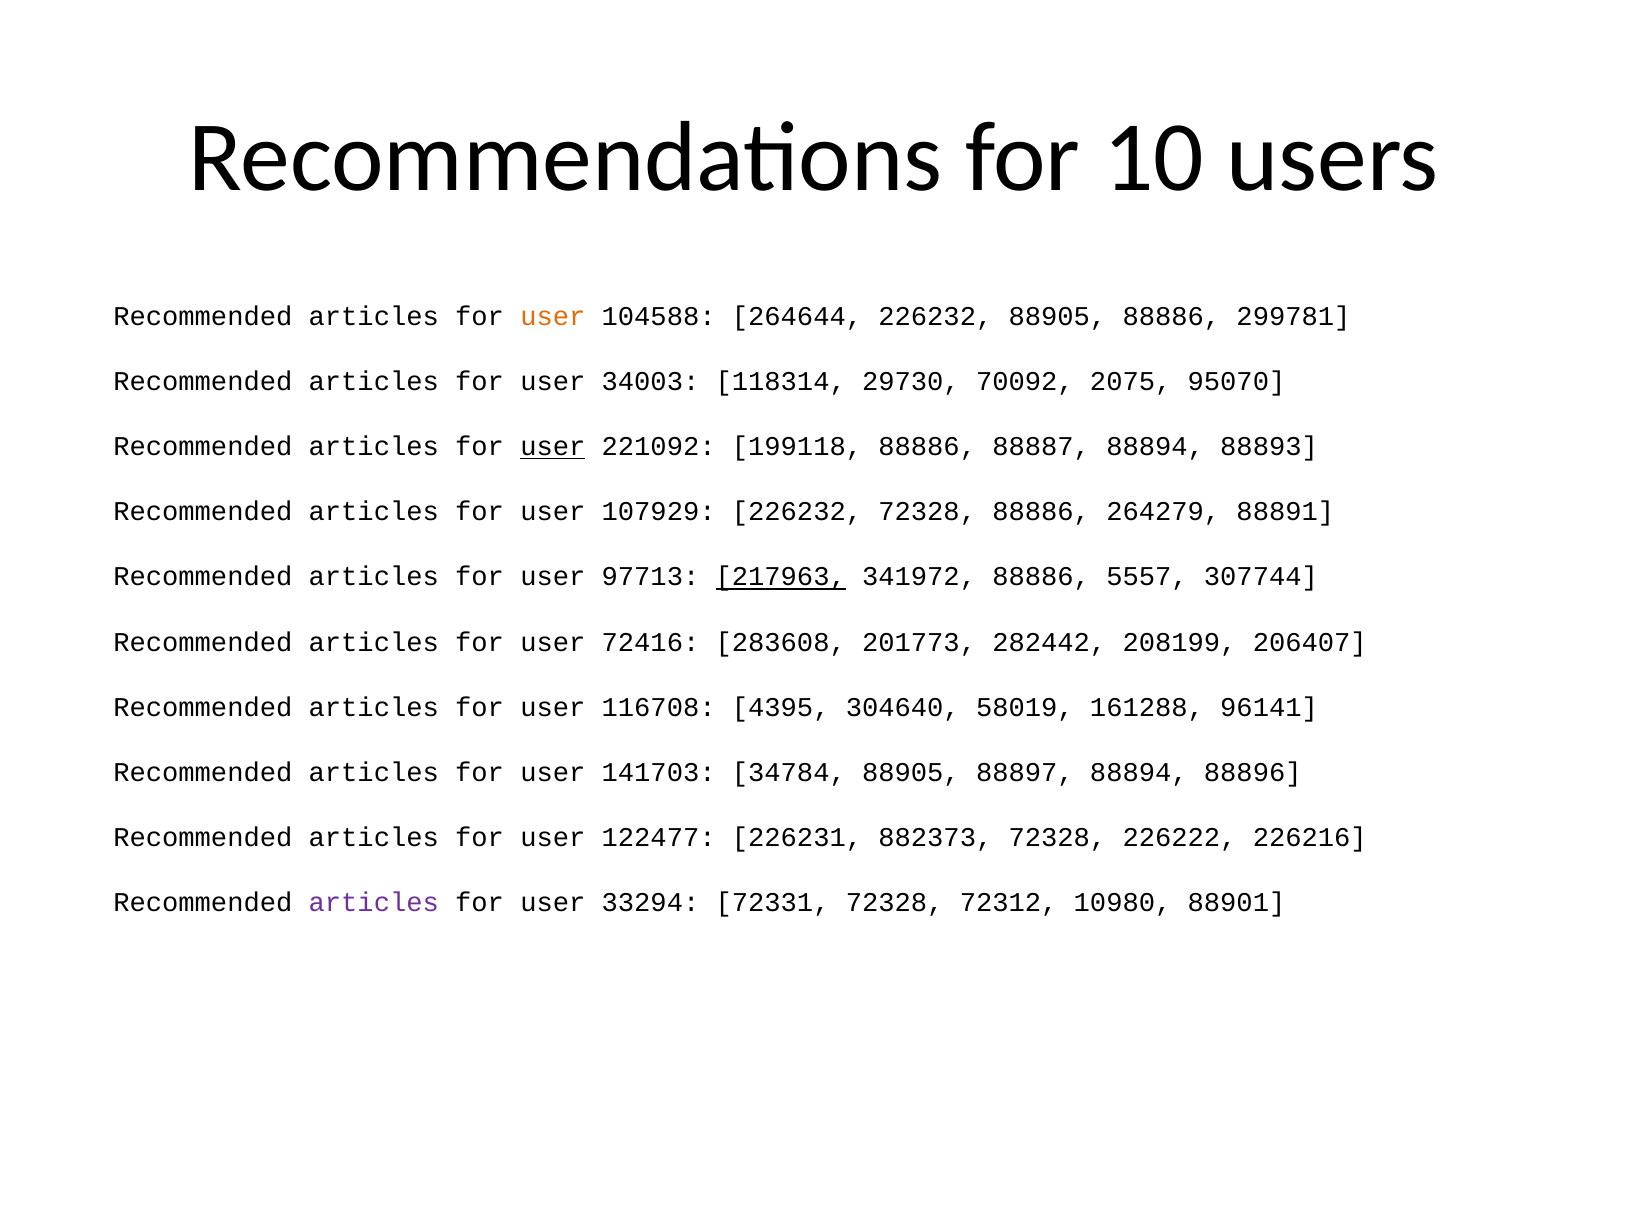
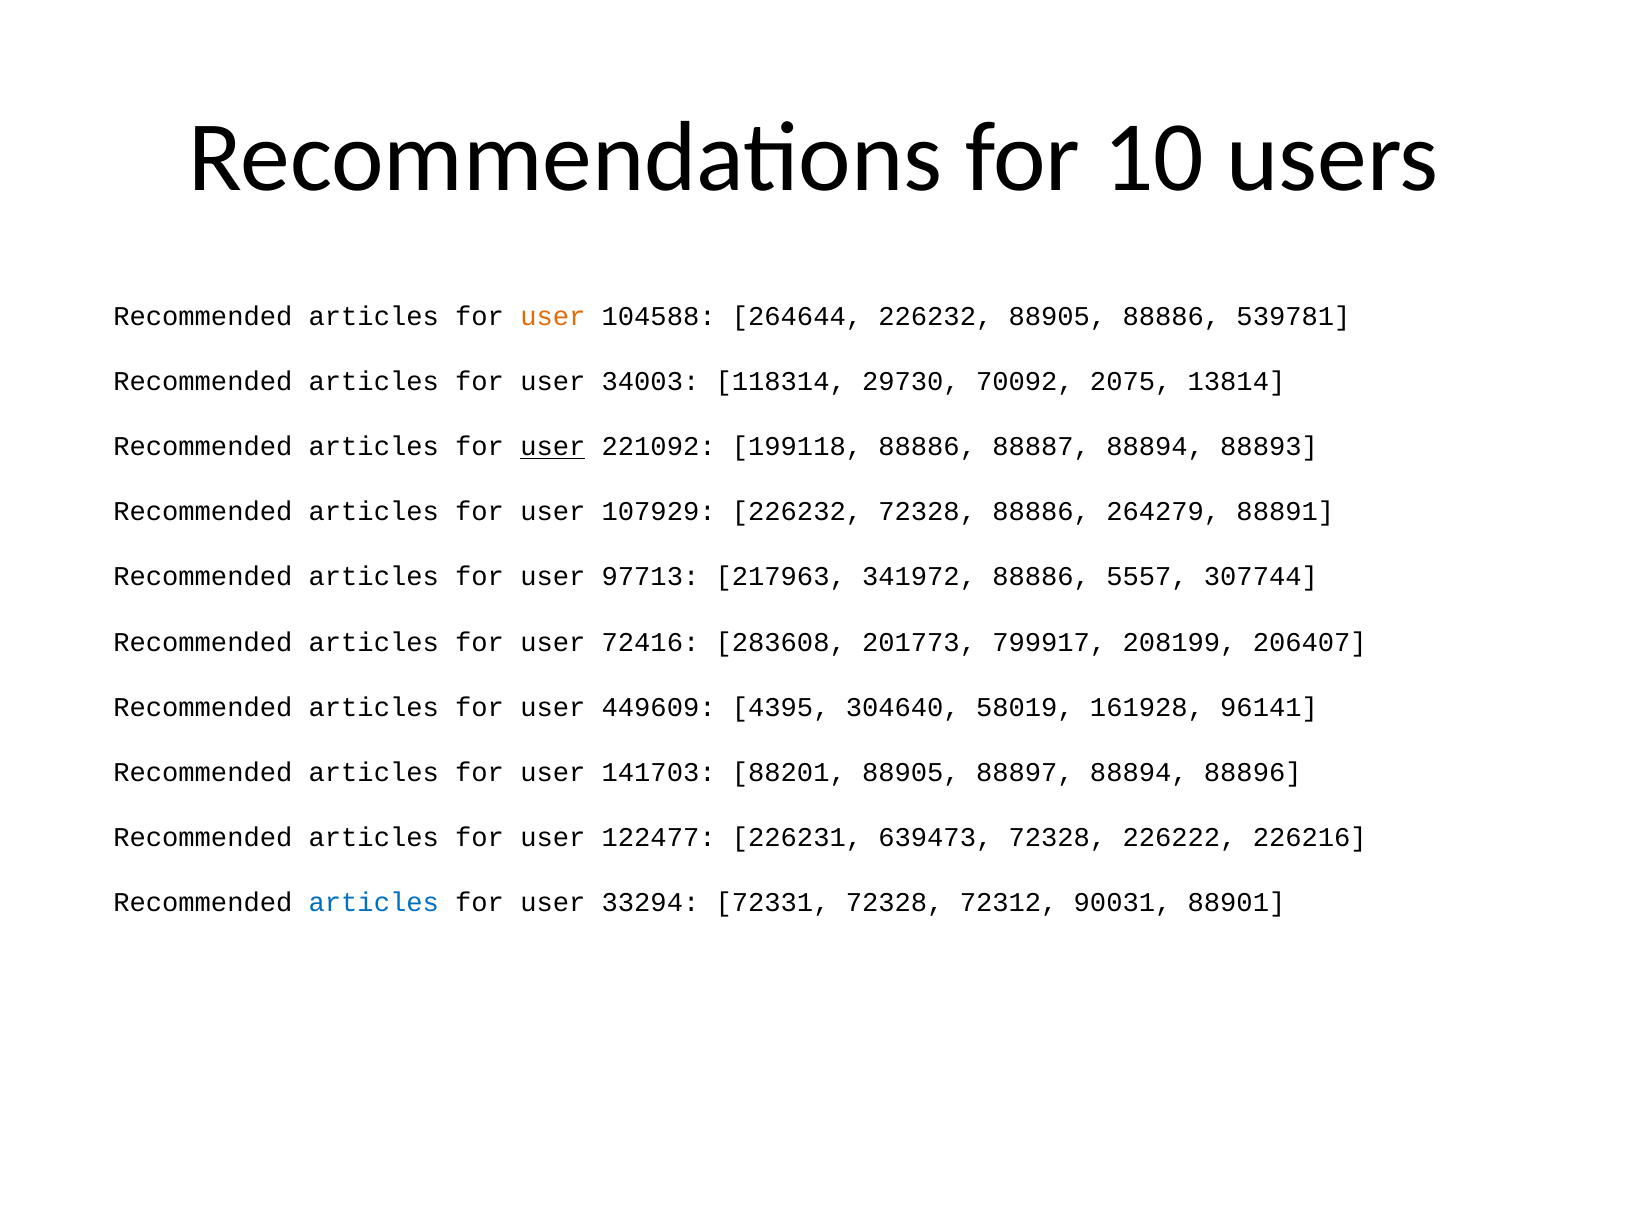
299781: 299781 -> 539781 (1293, 316)
95070: 95070 -> 13814 (1236, 381)
217963 underline: present -> none (781, 577)
282442: 282442 -> 799917 (1049, 642)
116708: 116708 -> 449609 (659, 707)
161288: 161288 -> 161928 (1147, 707)
34784: 34784 -> 88201 (789, 772)
882373: 882373 -> 639473 (935, 838)
articles colour: purple -> blue (374, 903)
10980: 10980 -> 90031 (1123, 903)
